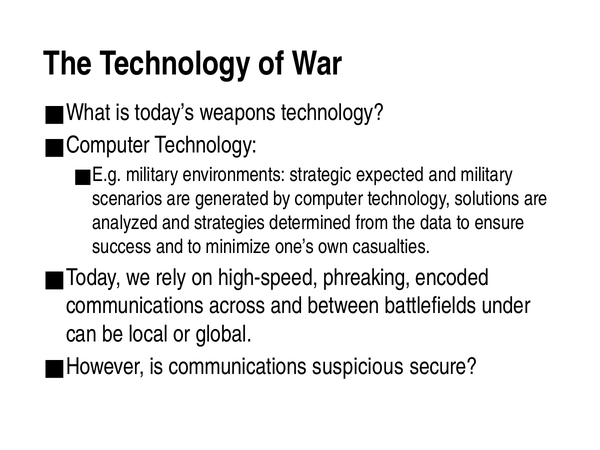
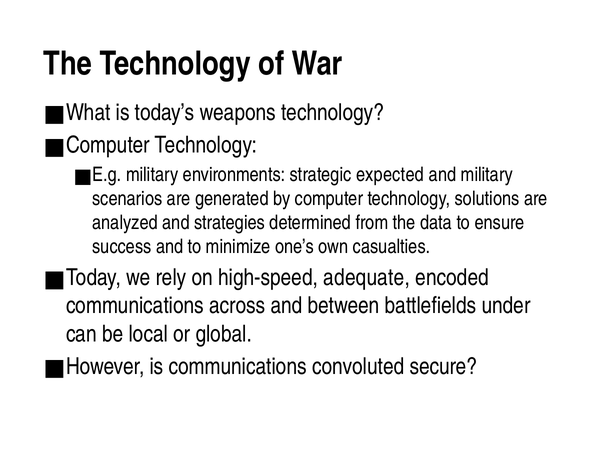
phreaking: phreaking -> adequate (367, 278)
suspicious: suspicious -> convoluted (358, 366)
